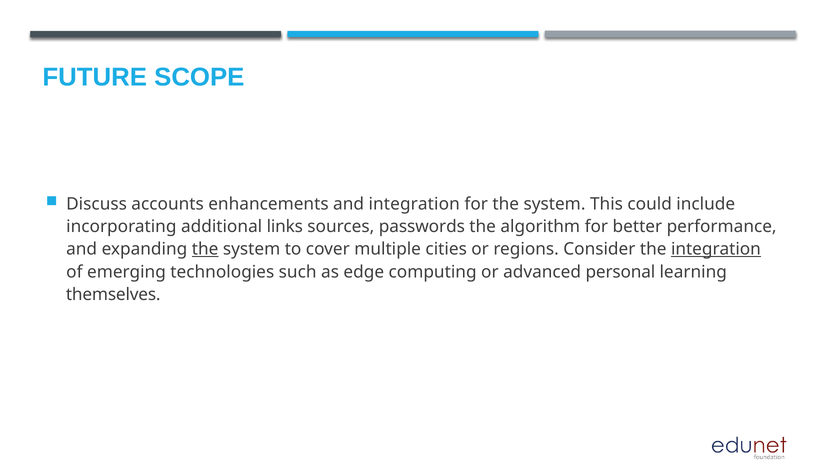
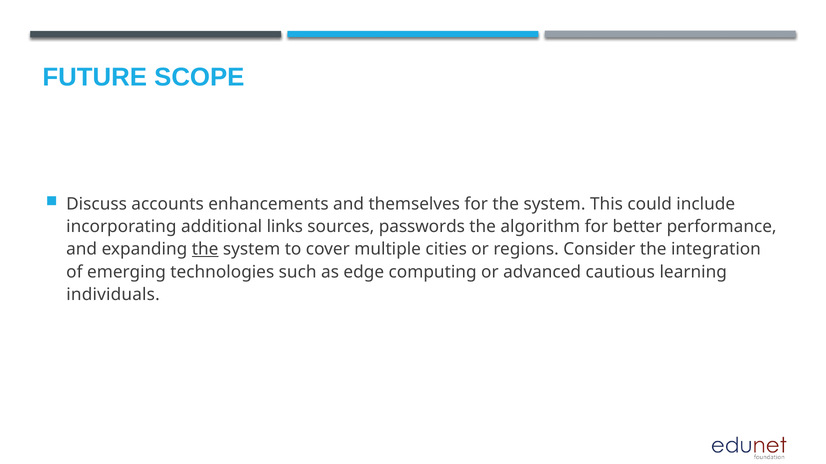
and integration: integration -> themselves (414, 204)
integration underline: present -> none (716, 250)
personal: personal -> cautious (620, 272)
themselves: themselves -> individuals (113, 295)
